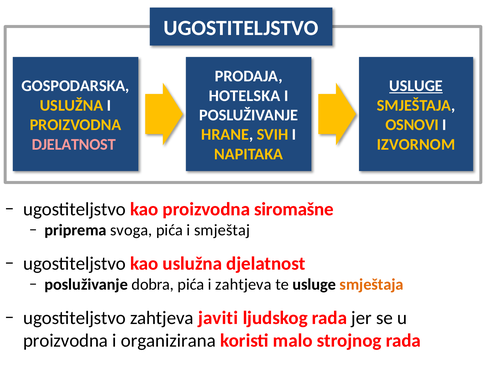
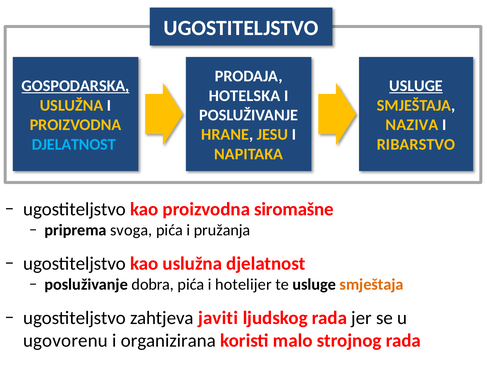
GOSPODARSKA underline: none -> present (75, 86)
OSNOVI: OSNOVI -> NAZIVA (412, 125)
SVIH: SVIH -> JESU (272, 135)
DJELATNOST colour: pink -> light blue (74, 144)
IZVORNOM: IZVORNOM -> RIBARSTVO (416, 144)
smještaj: smještaj -> pružanja (222, 230)
i zahtjeva: zahtjeva -> hotelijer (243, 285)
proizvodna: proizvodna -> ugovorenu (65, 341)
